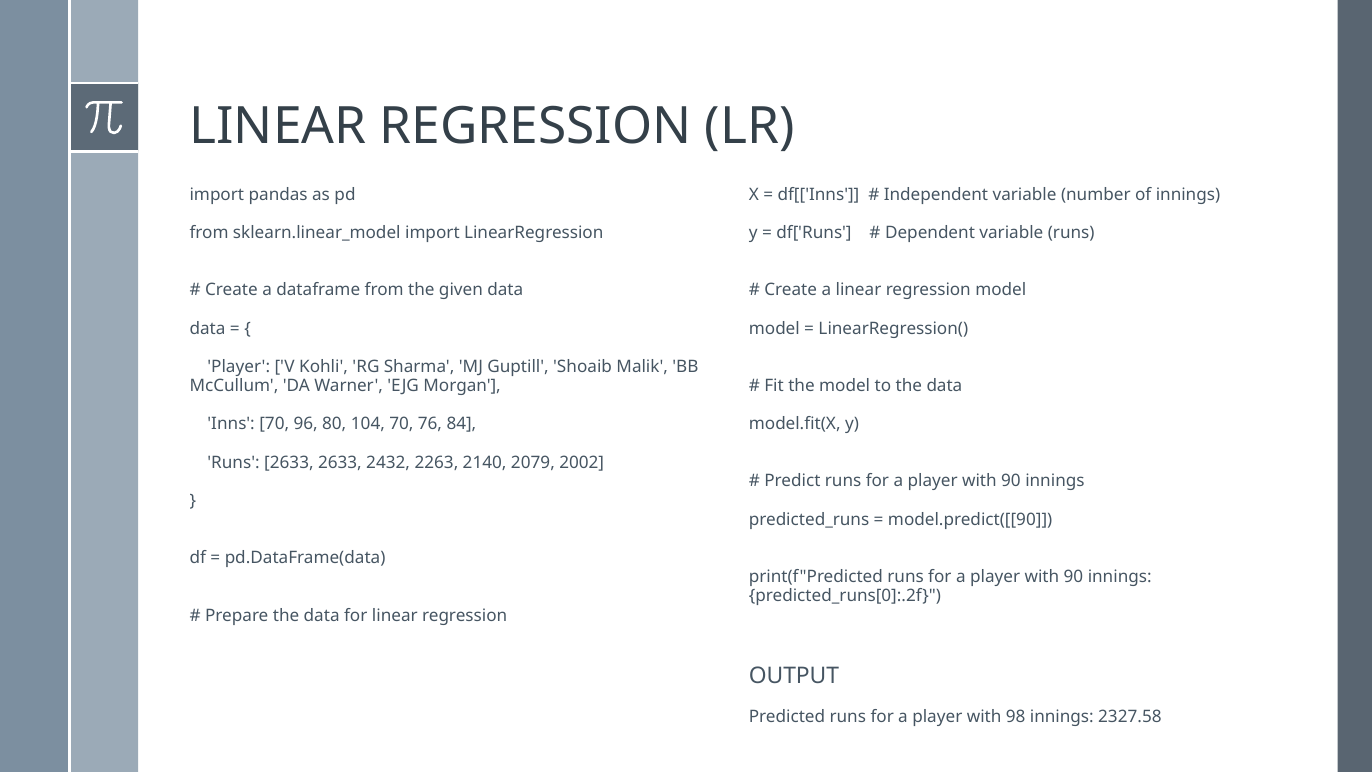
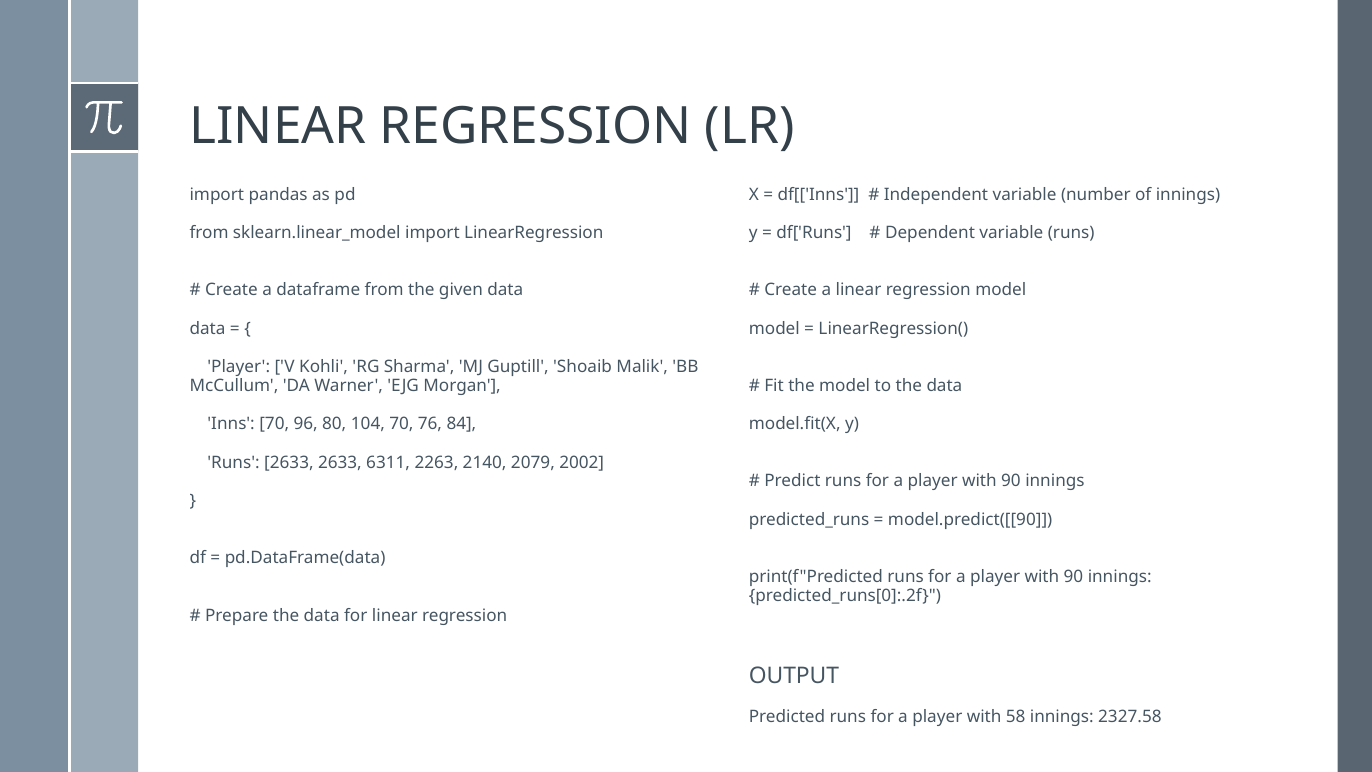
2432: 2432 -> 6311 (388, 463)
98: 98 -> 58 (1016, 717)
